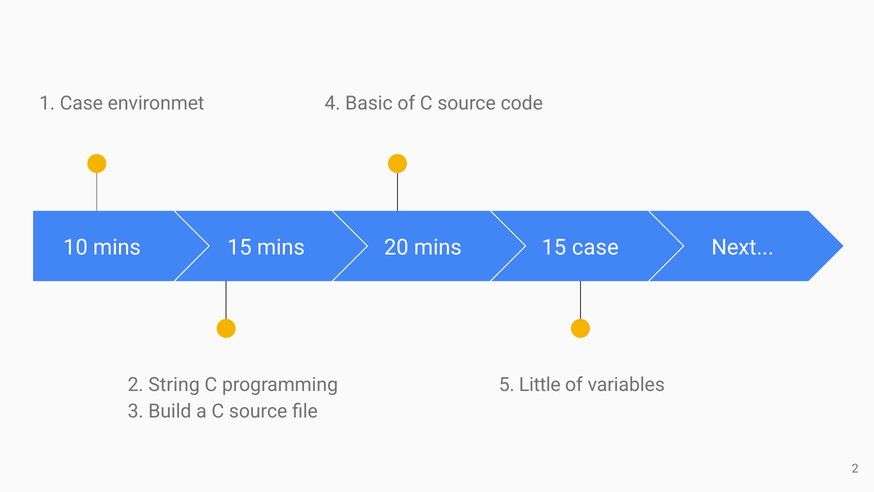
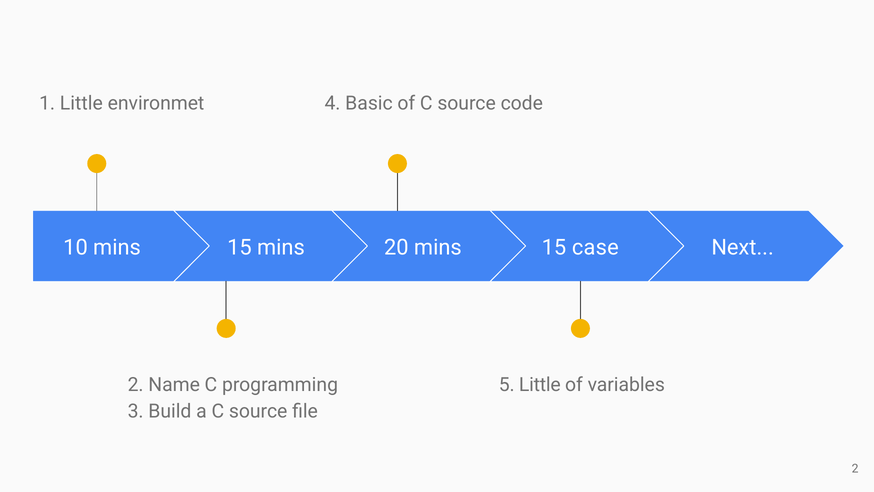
1 Case: Case -> Little (81, 103)
String: String -> Name (174, 384)
